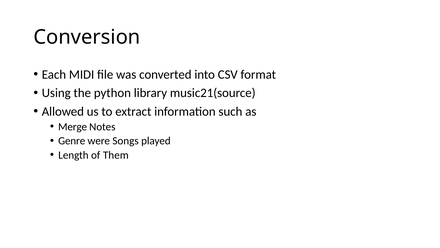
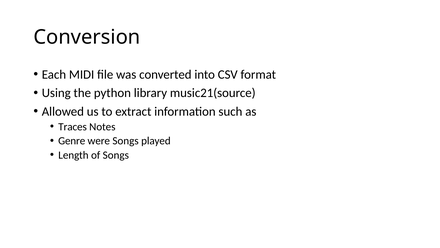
Merge: Merge -> Traces (73, 126)
of Them: Them -> Songs (116, 155)
